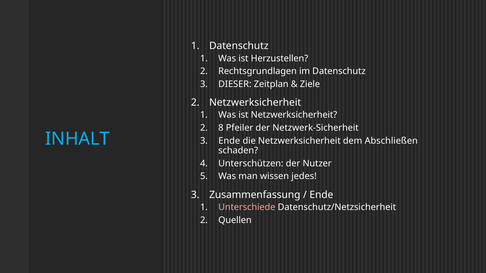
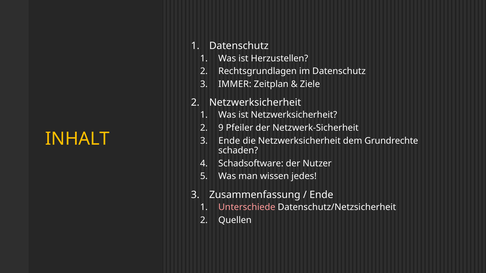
DIESER: DIESER -> IMMER (235, 84)
8: 8 -> 9 (221, 128)
INHALT colour: light blue -> yellow (77, 139)
Abschließen: Abschließen -> Grundrechte (391, 141)
Unterschützen: Unterschützen -> Schadsoftware (251, 164)
